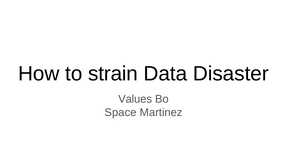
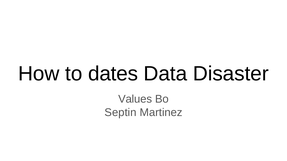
strain: strain -> dates (113, 74)
Space: Space -> Septin (121, 113)
